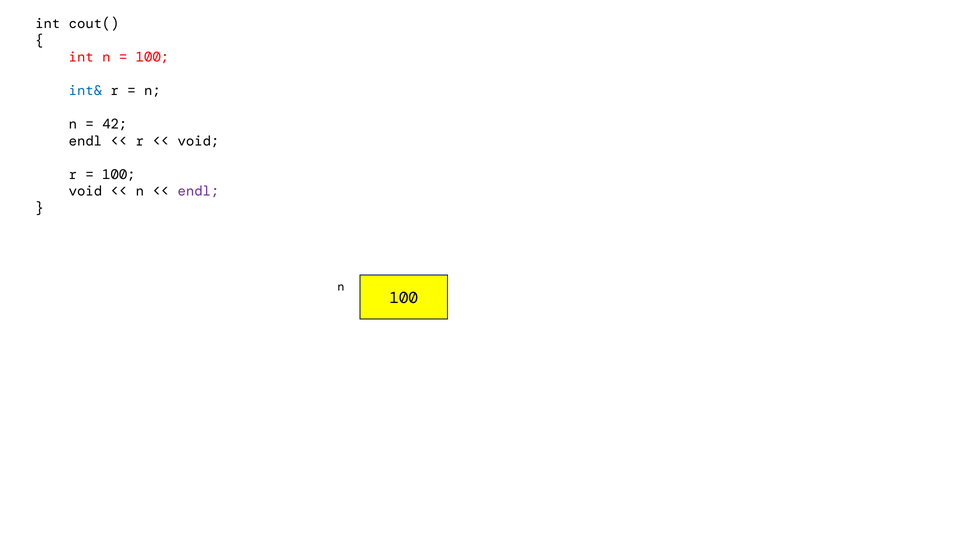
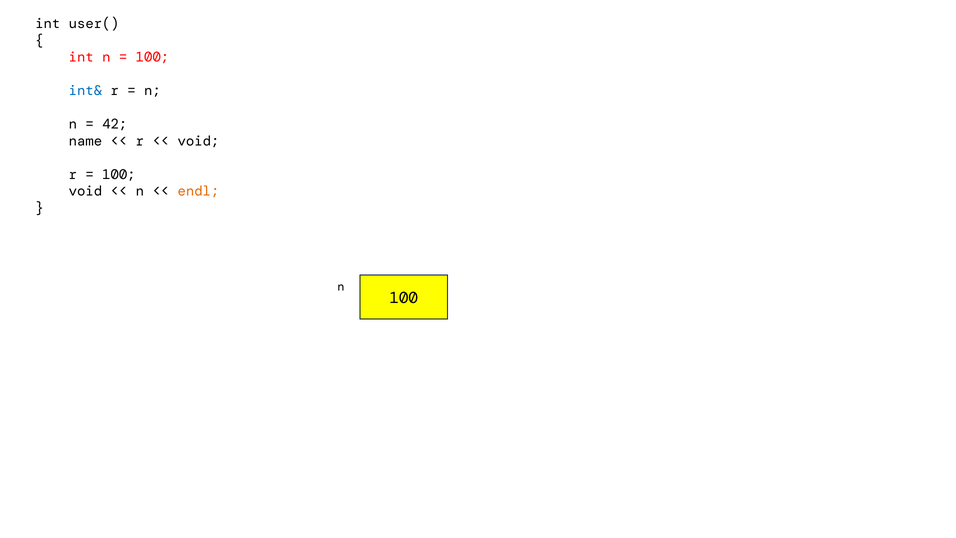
cout(: cout( -> user( (94, 24)
endl: endl -> name (85, 141)
endl colour: purple -> orange (199, 191)
